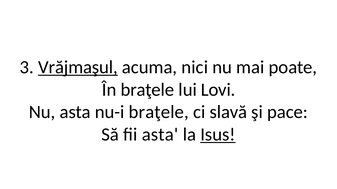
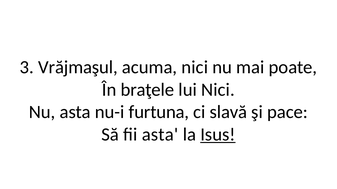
Vrăjmaşul underline: present -> none (78, 67)
lui Lovi: Lovi -> Nici (218, 90)
nu-i braţele: braţele -> furtuna (159, 112)
